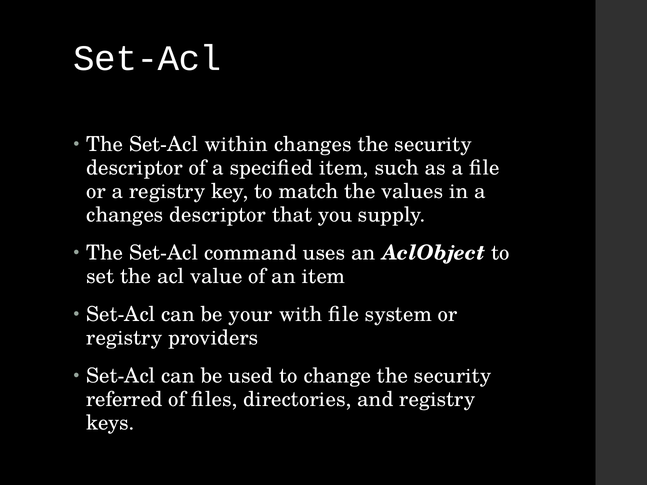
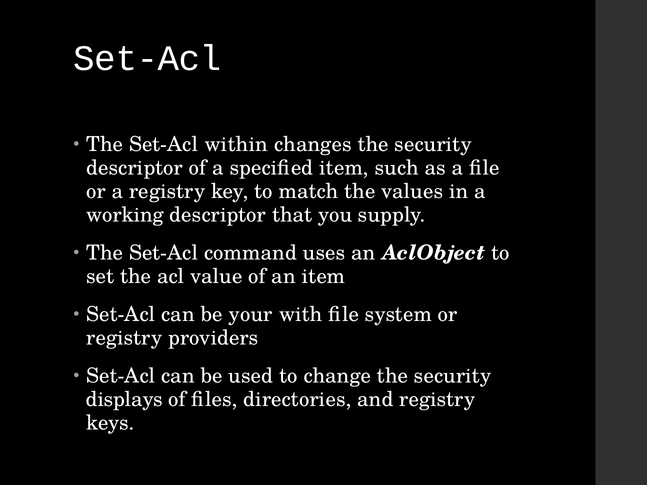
changes: changes -> working (125, 215)
referred: referred -> displays (124, 400)
